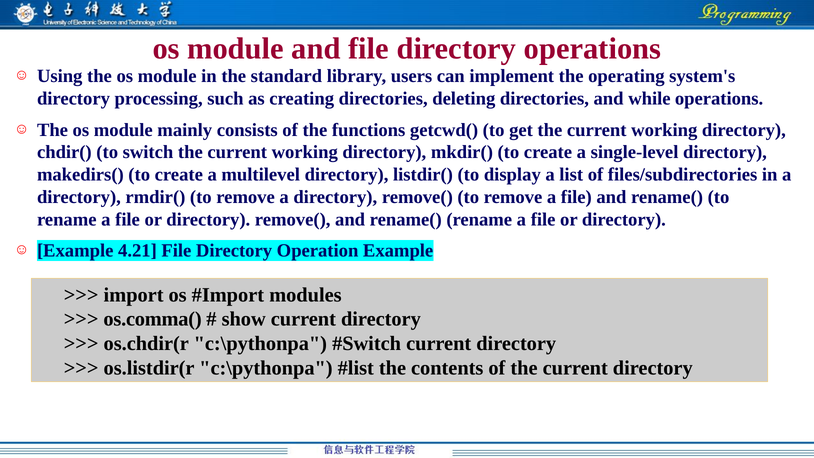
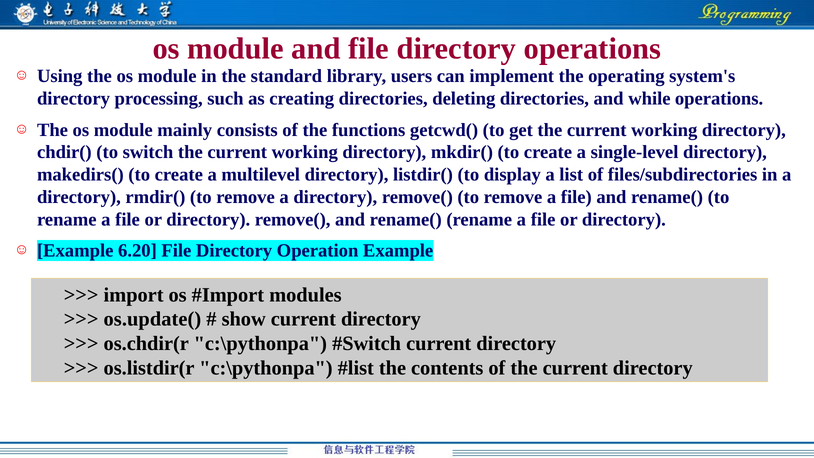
4.21: 4.21 -> 6.20 (137, 251)
os.comma(: os.comma( -> os.update( (152, 319)
